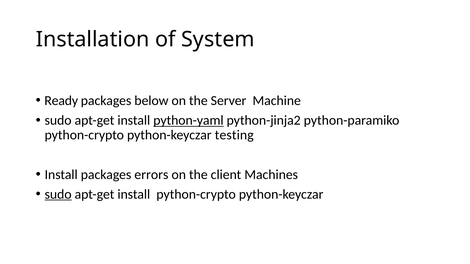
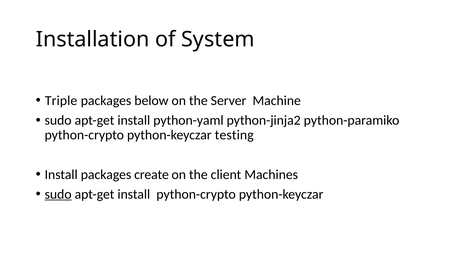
Ready: Ready -> Triple (61, 101)
python-yaml underline: present -> none (188, 121)
errors: errors -> create (152, 175)
